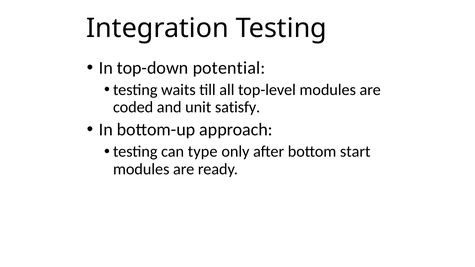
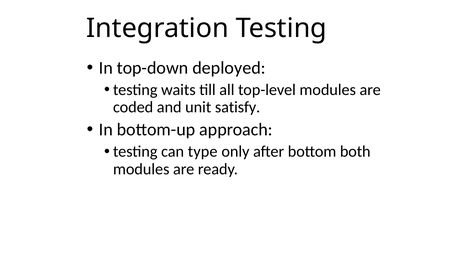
potential: potential -> deployed (229, 68)
start: start -> both (355, 152)
